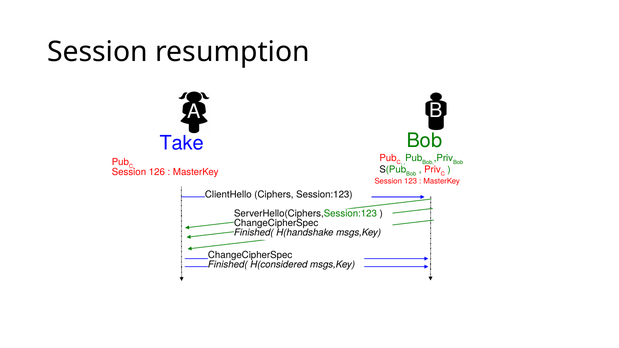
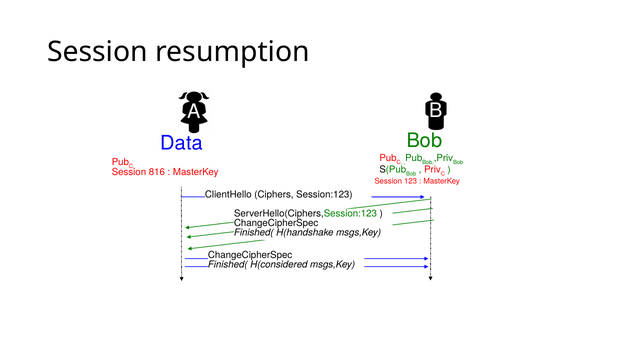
Take: Take -> Data (181, 143)
126: 126 -> 816 (157, 172)
